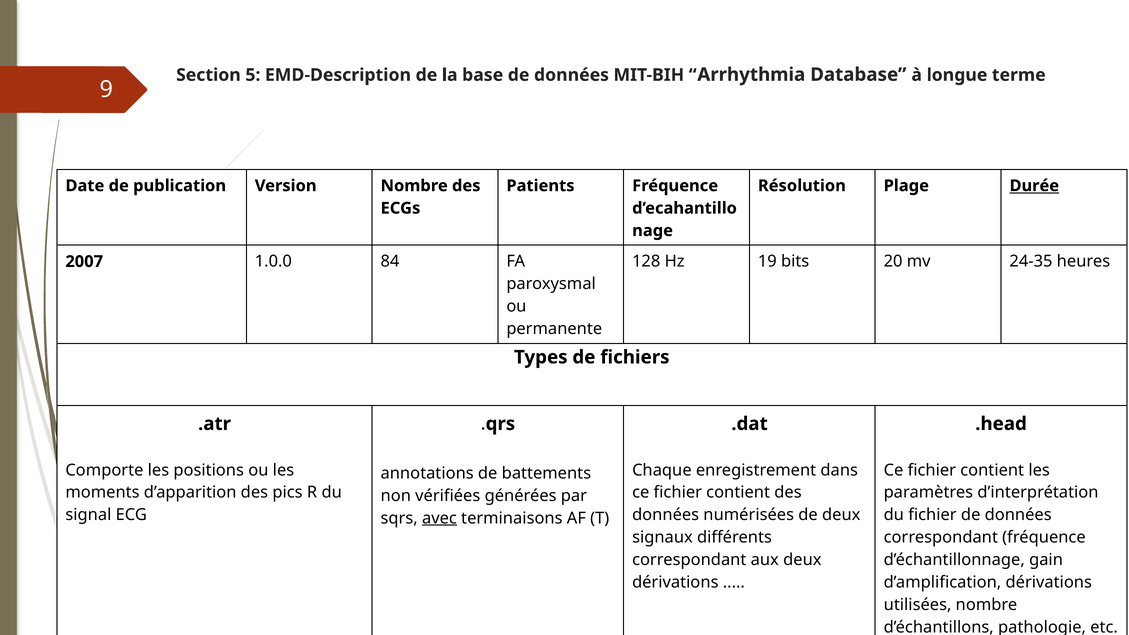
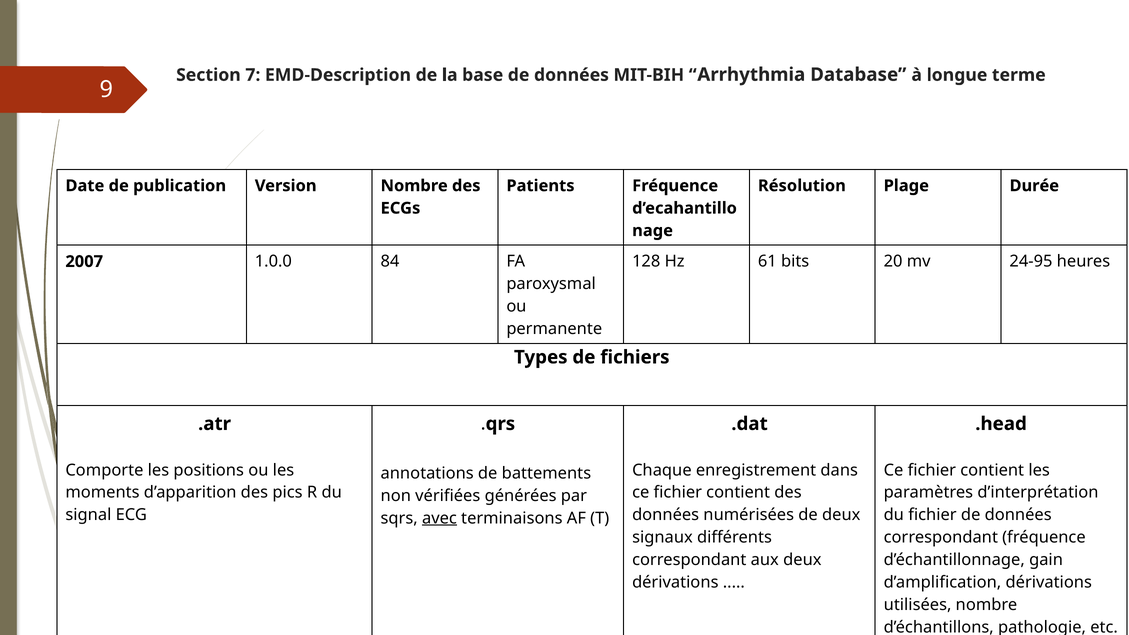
5: 5 -> 7 (253, 75)
Durée underline: present -> none (1034, 186)
19: 19 -> 61 (767, 262)
24-35: 24-35 -> 24-95 (1031, 262)
